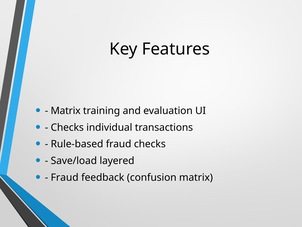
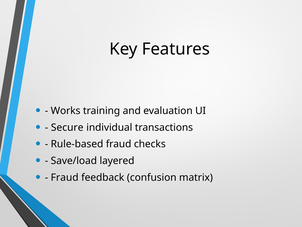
Matrix: Matrix -> Works (66, 111)
Checks: Checks -> Secure (67, 127)
